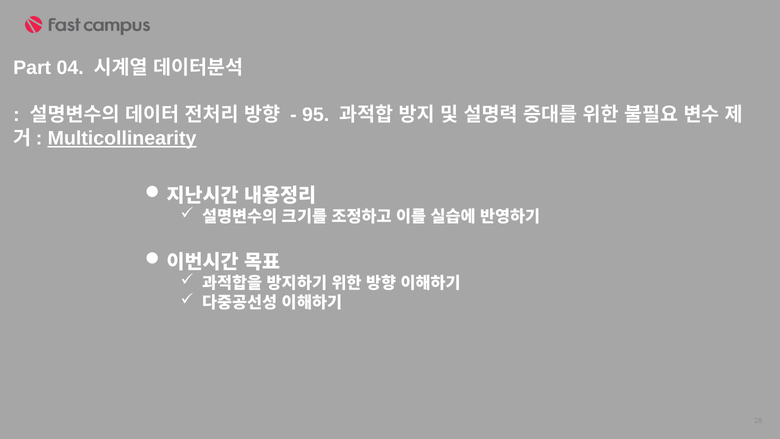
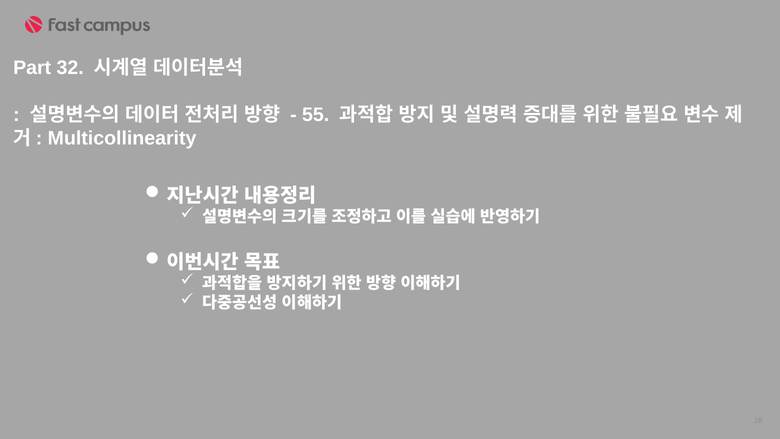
04: 04 -> 32 (70, 68)
95: 95 -> 55 (316, 115)
Multicollinearity underline: present -> none (122, 138)
